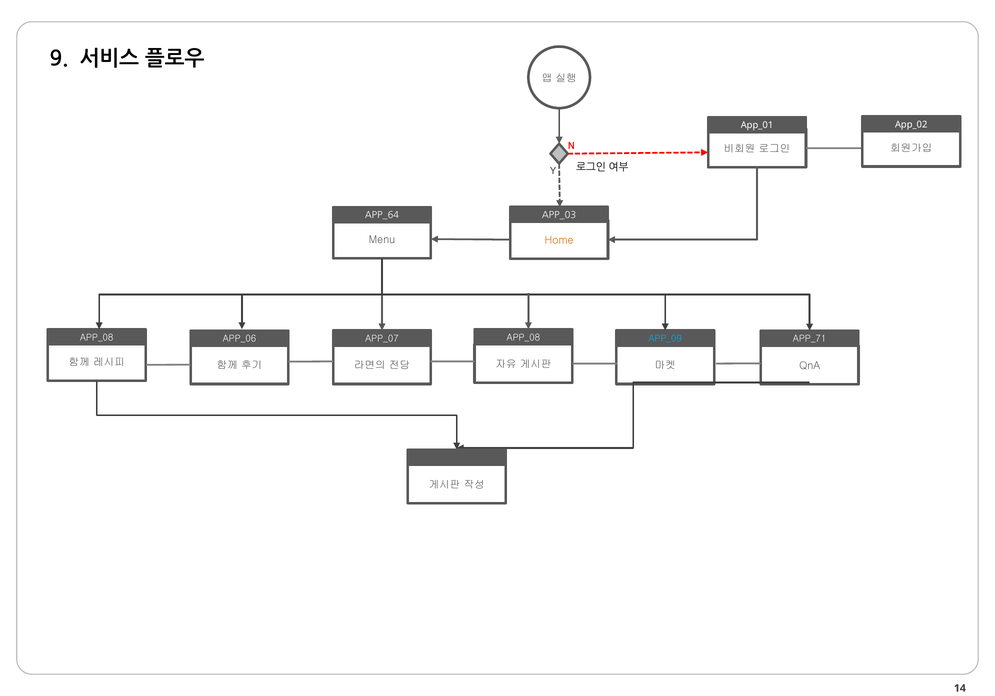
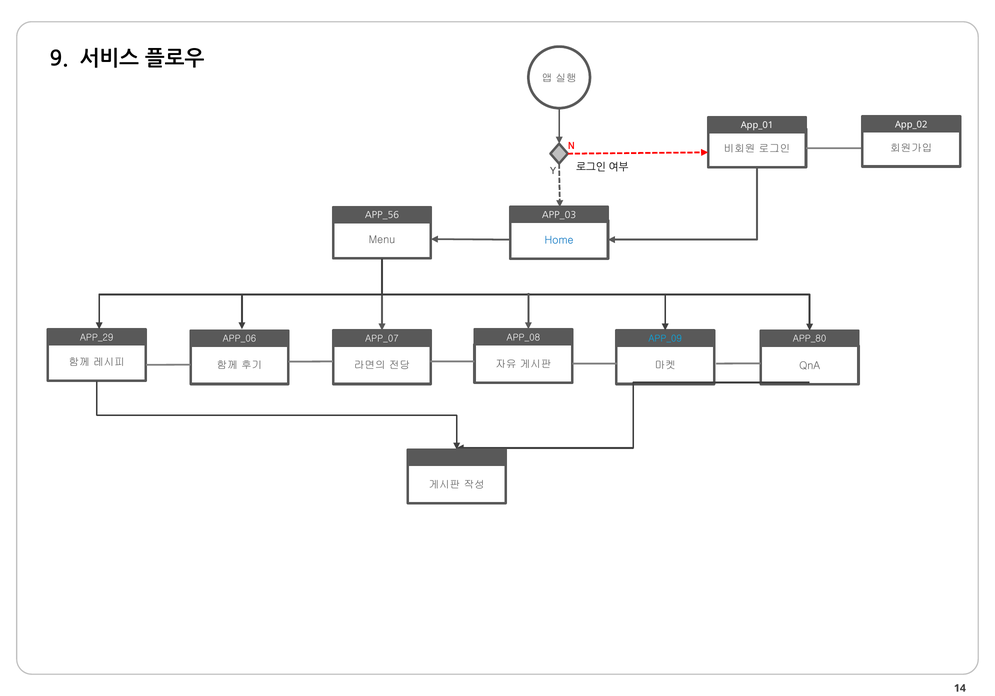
APP_64: APP_64 -> APP_56 (382, 215)
Home colour: orange -> blue (559, 241)
APP_08: APP_08 -> APP_29 (97, 338)
APP_71: APP_71 -> APP_80 (810, 339)
